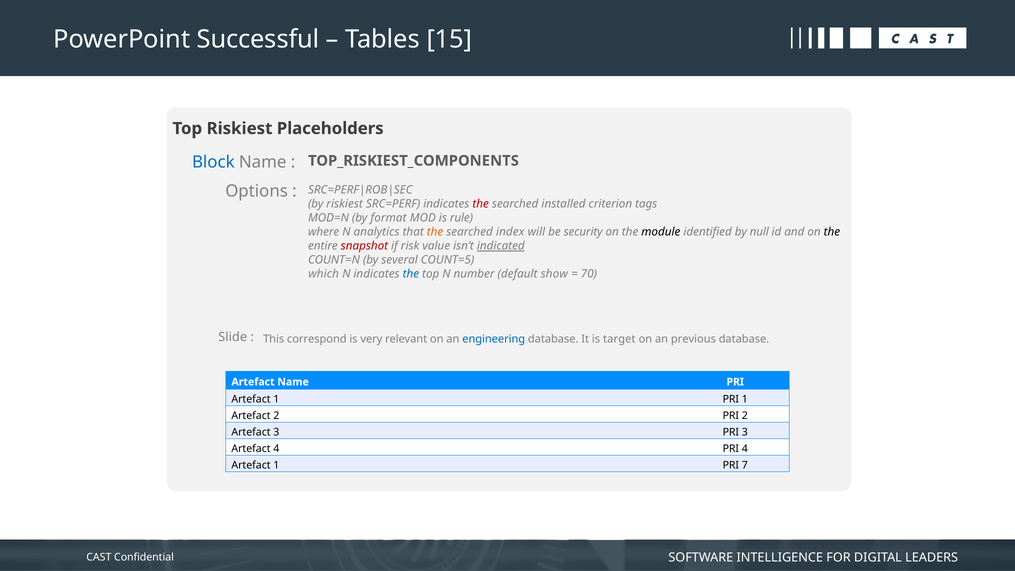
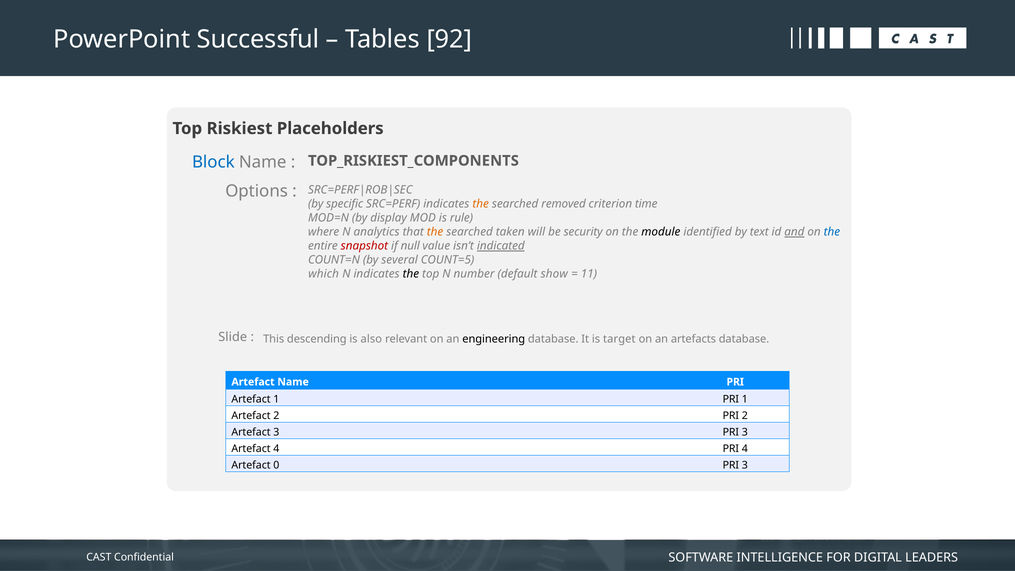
15: 15 -> 92 (449, 40)
by riskiest: riskiest -> specific (345, 204)
the colour: red -> orange (481, 204)
installed: installed -> removed (564, 204)
tags: tags -> time (646, 204)
format: format -> display (389, 218)
index: index -> taken (510, 232)
null: null -> text (759, 232)
and underline: none -> present (794, 232)
the colour: black -> blue (832, 232)
risk: risk -> null (410, 246)
the colour: blue -> black (411, 274)
70: 70 -> 11 (589, 274)
correspond: correspond -> descending (317, 339)
very: very -> also (371, 339)
engineering colour: blue -> black (494, 339)
previous: previous -> artefacts (693, 339)
1: 1 -> 0 (276, 465)
7: 7 -> 3 (745, 465)
